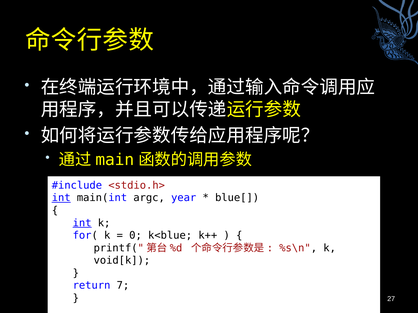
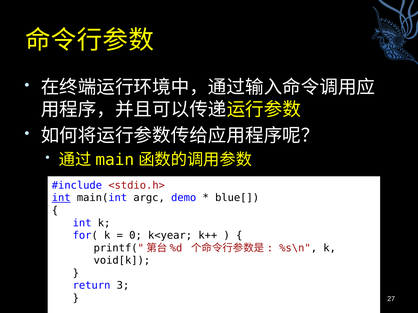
year: year -> demo (184, 198)
int underline: present -> none (82, 223)
k<blue: k<blue -> k<year (170, 236)
7: 7 -> 3 (123, 286)
